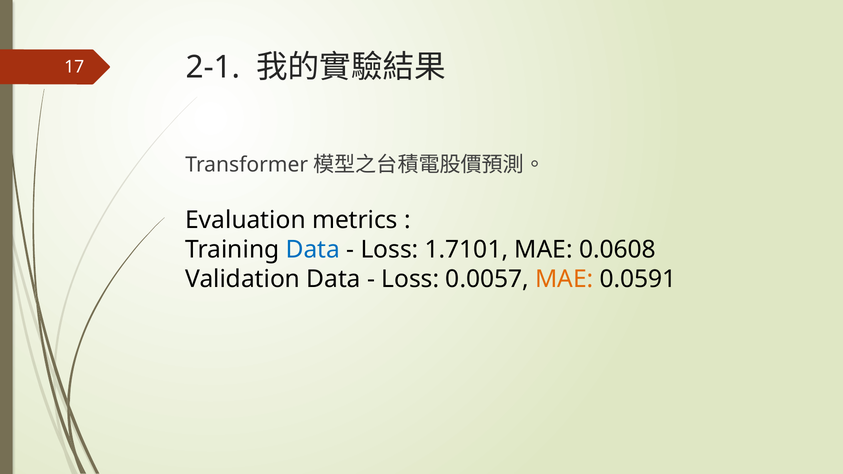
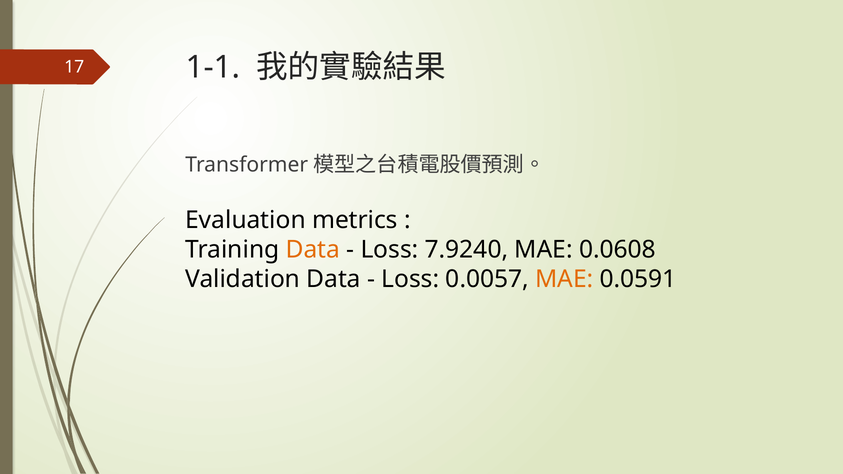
2-1: 2-1 -> 1-1 (213, 68)
Data colour: blue -> orange (313, 250)
1.7101: 1.7101 -> 7.9240 (466, 250)
